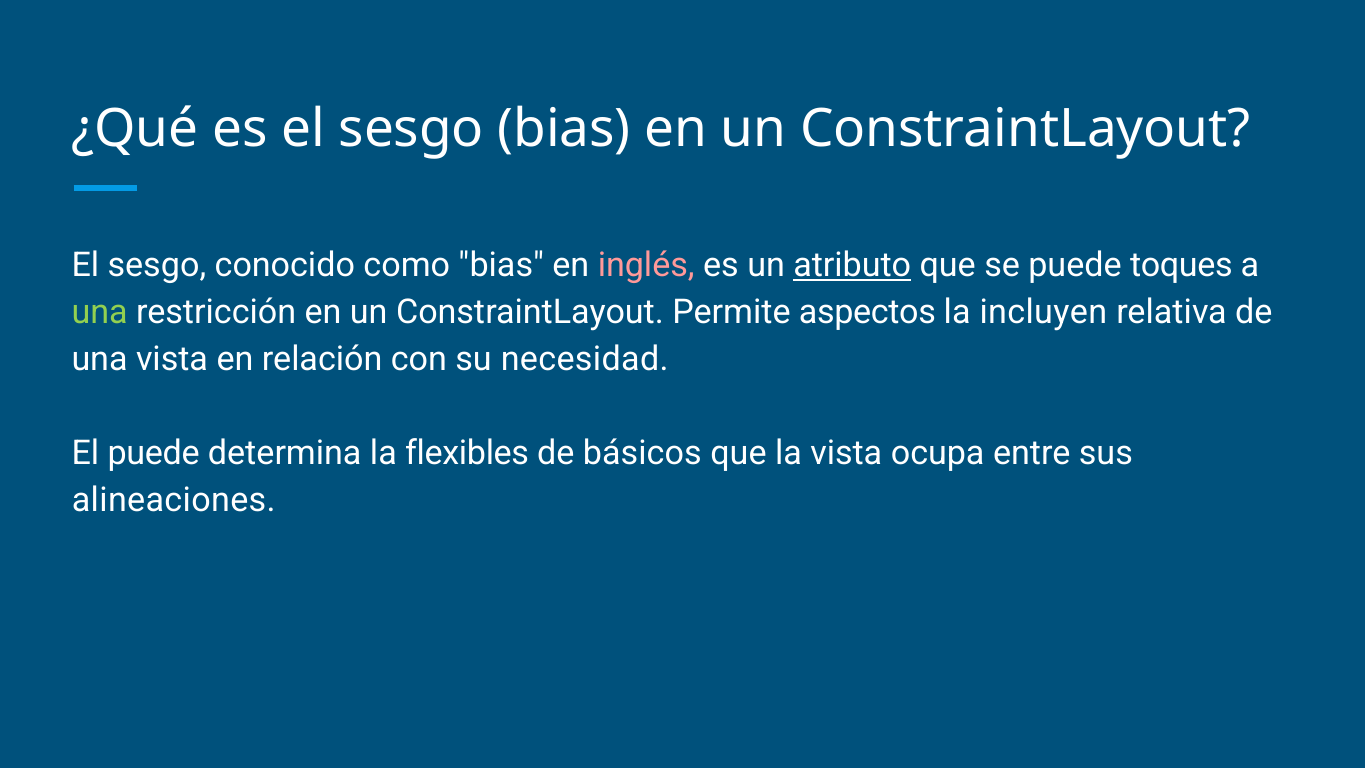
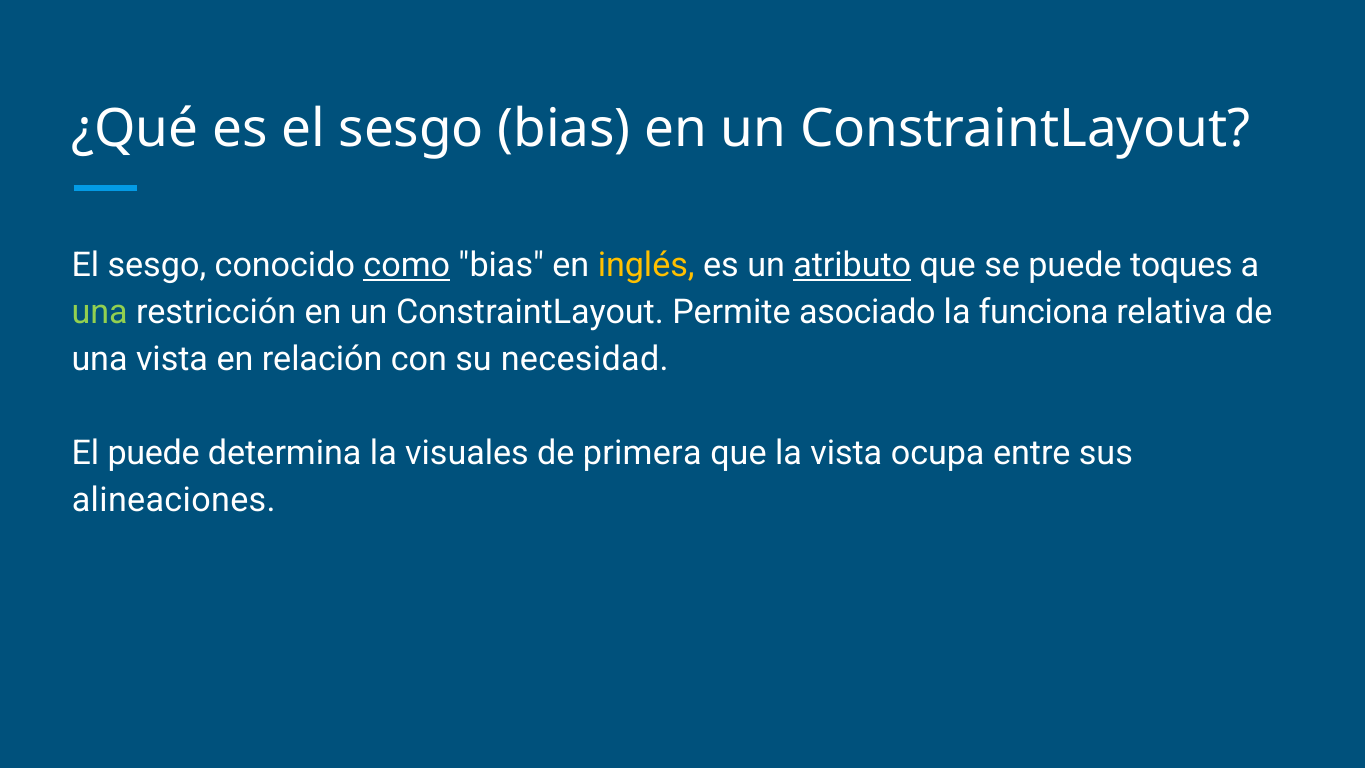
como underline: none -> present (407, 265)
inglés colour: pink -> yellow (646, 265)
aspectos: aspectos -> asociado (867, 312)
incluyen: incluyen -> funciona (1044, 312)
flexibles: flexibles -> visuales (467, 453)
básicos: básicos -> primera (642, 453)
